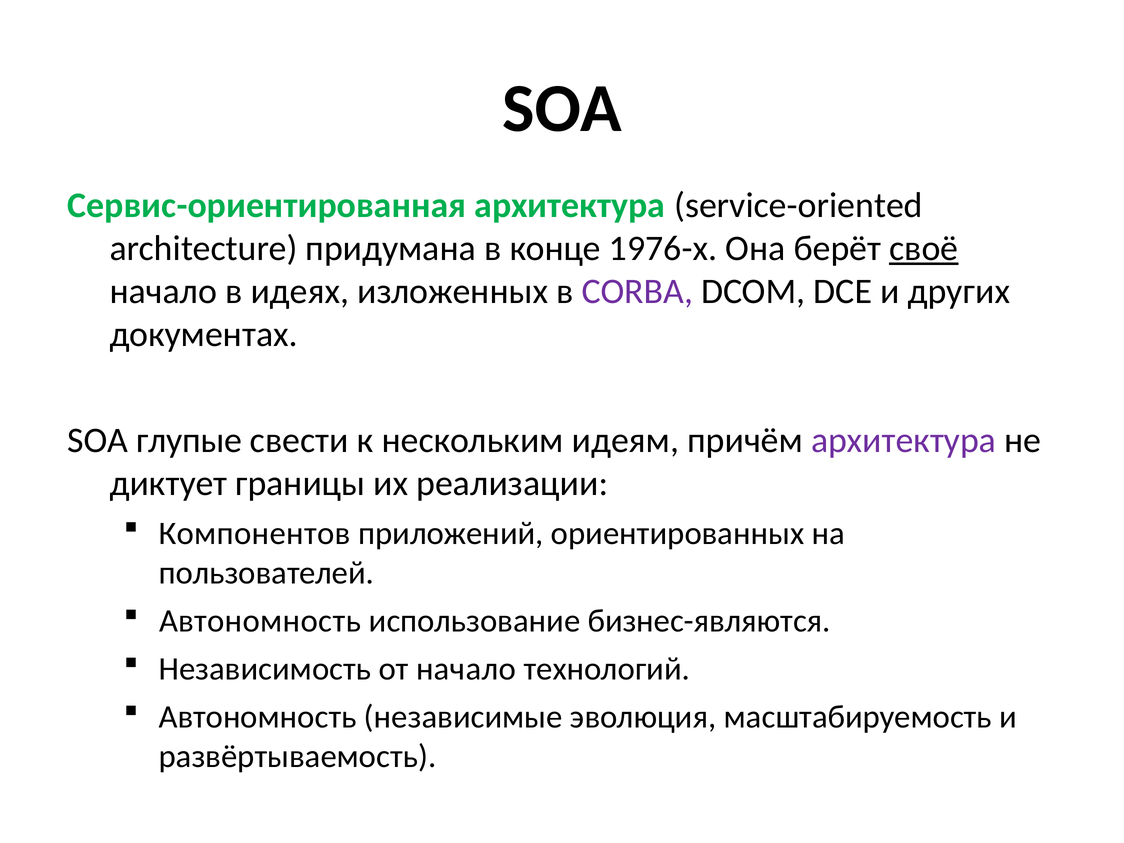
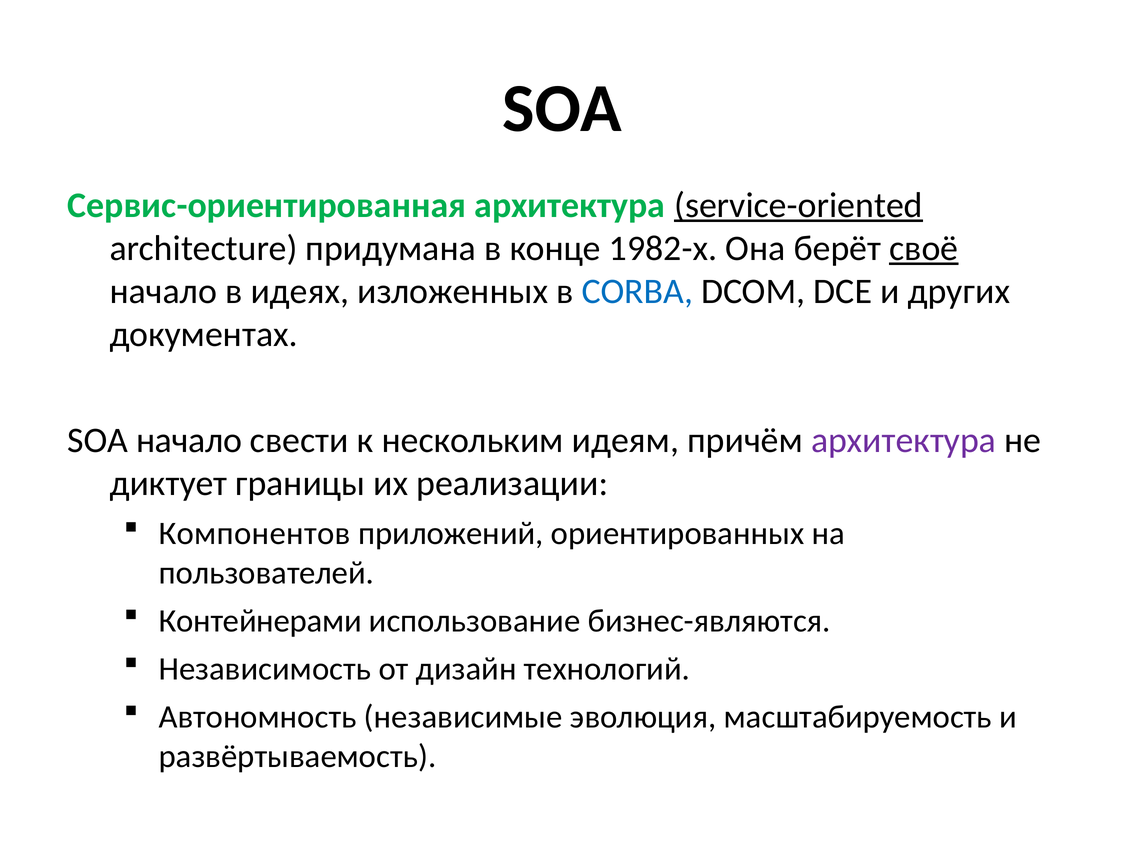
service-oriented underline: none -> present (798, 205)
1976-х: 1976-х -> 1982-х (663, 248)
CORBA colour: purple -> blue (637, 291)
SOA глупые: глупые -> начало (189, 441)
Автономность: Автономность -> Контейнерами (260, 621)
от начало: начало -> дизайн (466, 669)
